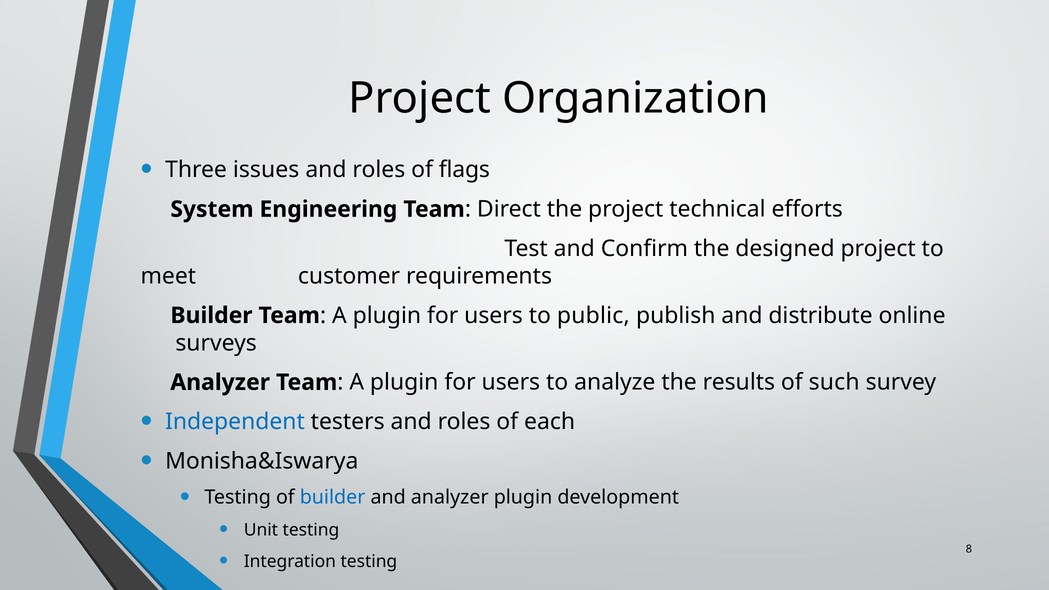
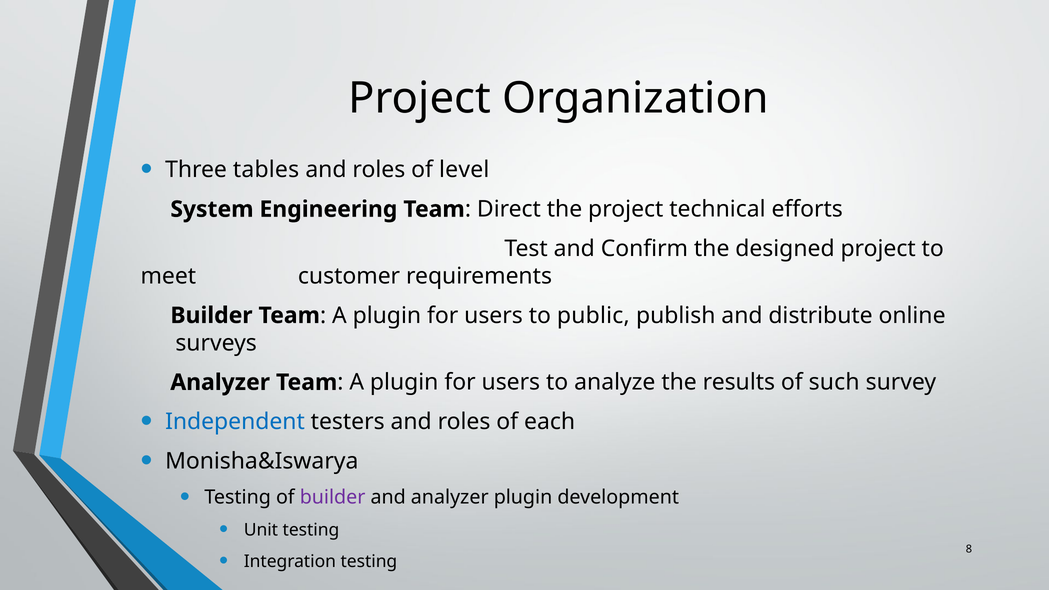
issues: issues -> tables (266, 170)
flags: flags -> level (464, 170)
builder colour: blue -> purple (333, 497)
